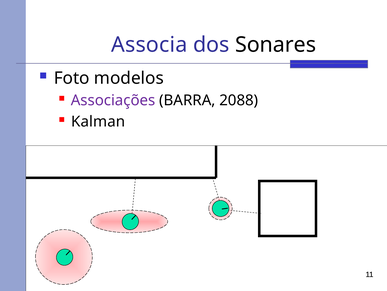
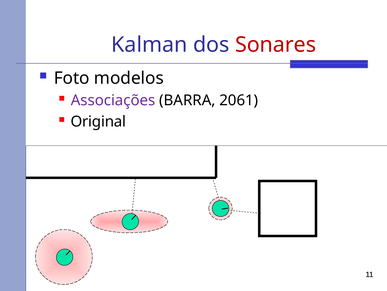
Associa: Associa -> Kalman (149, 45)
Sonares colour: black -> red (276, 45)
2088: 2088 -> 2061 (239, 100)
Kalman: Kalman -> Original (98, 121)
